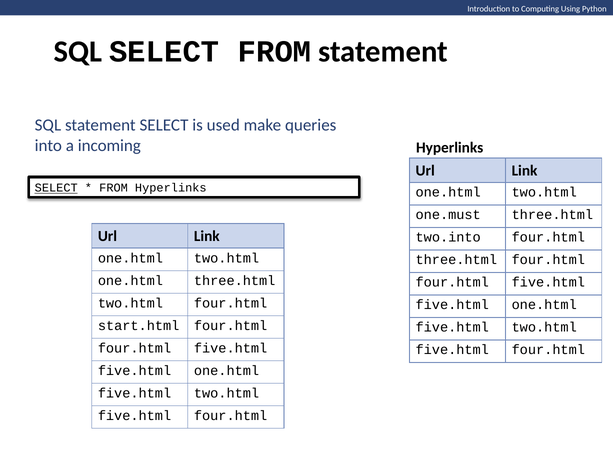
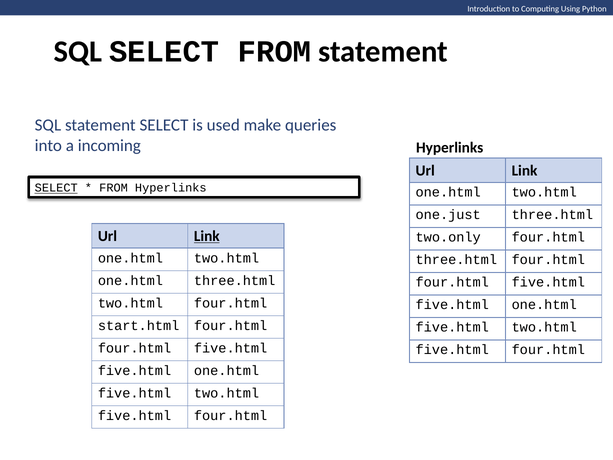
one.must: one.must -> one.just (448, 215)
Link underline: none -> present (207, 236)
two.into: two.into -> two.only (448, 237)
